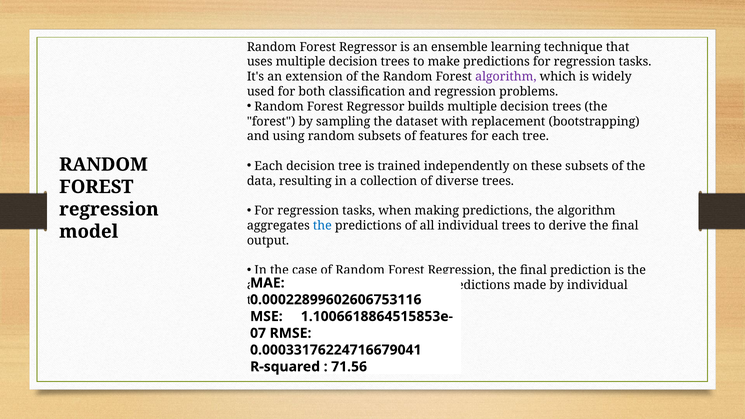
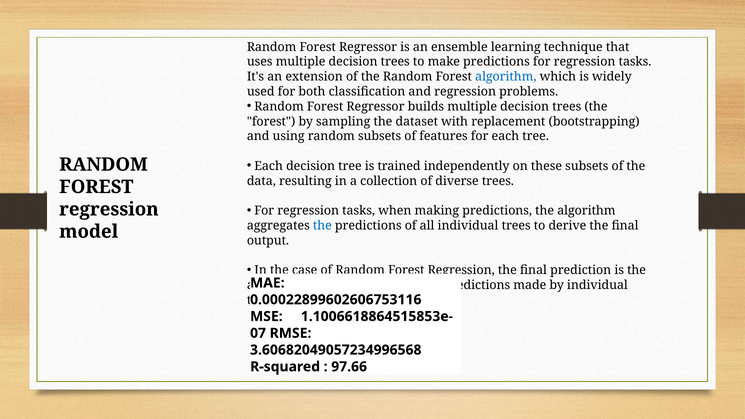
algorithm colour: purple -> blue (506, 77)
0.00033176224716679041: 0.00033176224716679041 -> 3.60682049057234996568 (336, 350)
71.56: 71.56 -> 97.66 (349, 367)
